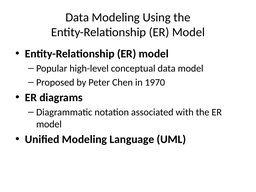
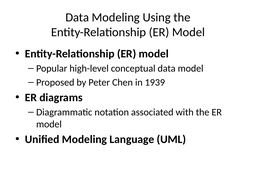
1970: 1970 -> 1939 (155, 82)
